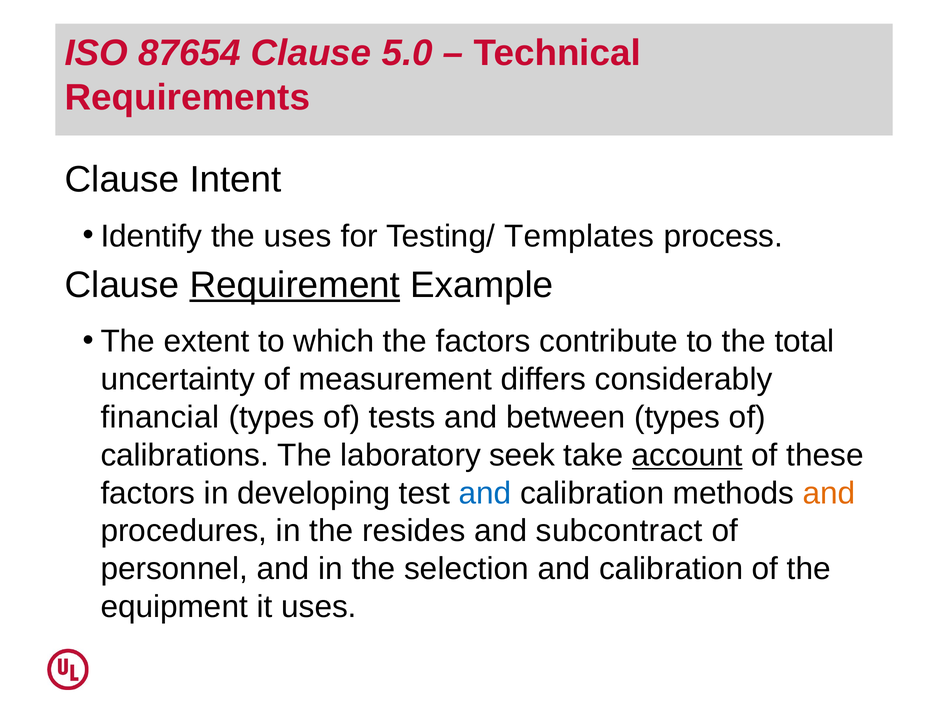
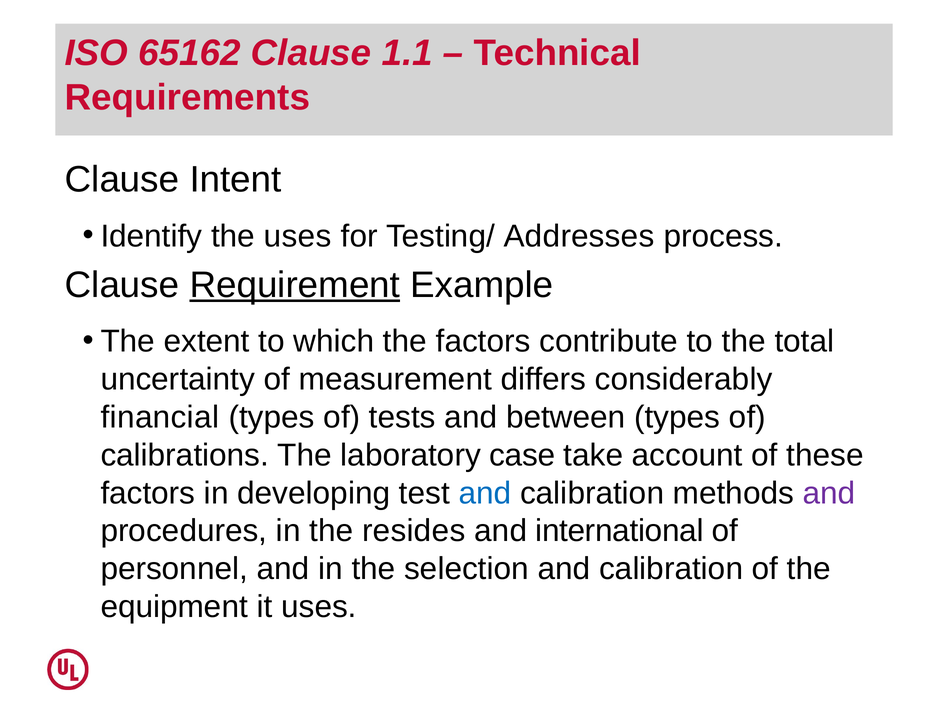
87654: 87654 -> 65162 (190, 53)
5.0: 5.0 -> 1.1 (407, 53)
Templates: Templates -> Addresses (579, 236)
seek: seek -> case (522, 455)
account underline: present -> none (687, 455)
and colour: orange -> purple (829, 493)
subcontract: subcontract -> international (619, 531)
